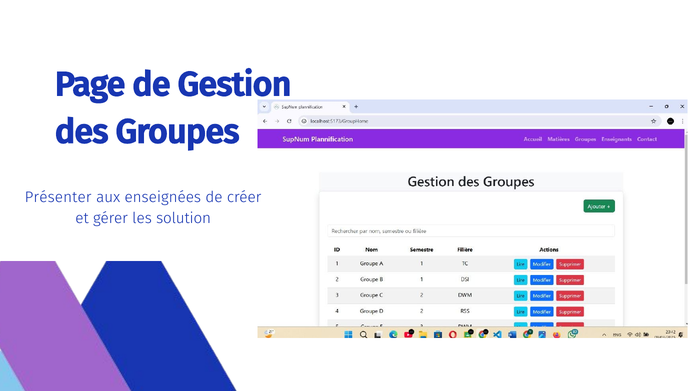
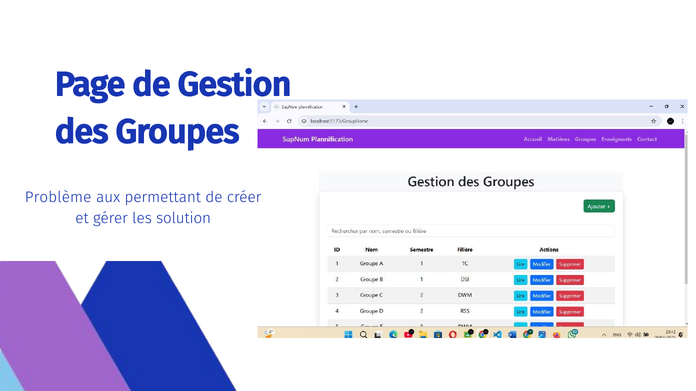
Présenter: Présenter -> Problème (58, 197)
enseignées: enseignées -> permettant (163, 197)
